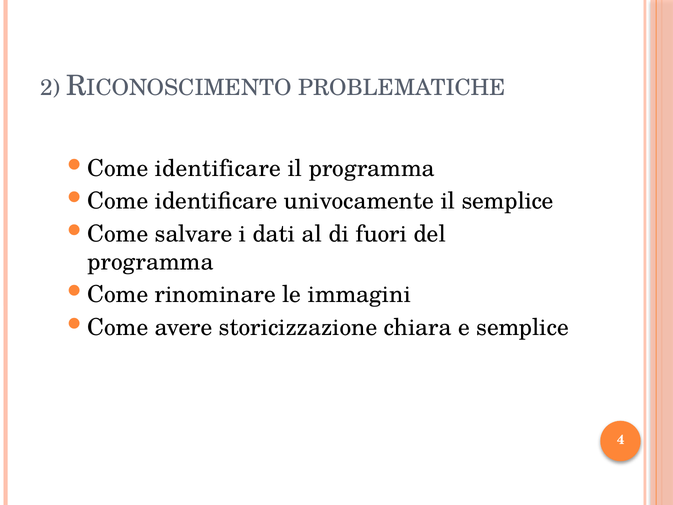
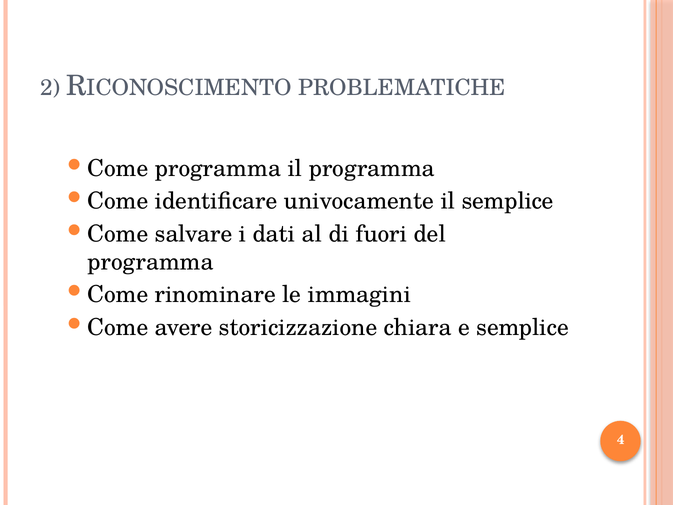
identificare: identificare -> programma (218, 168)
